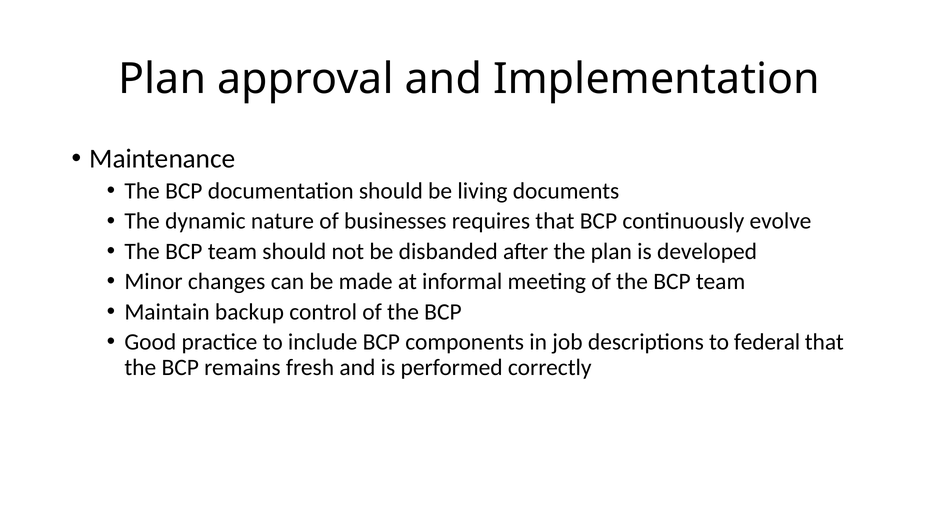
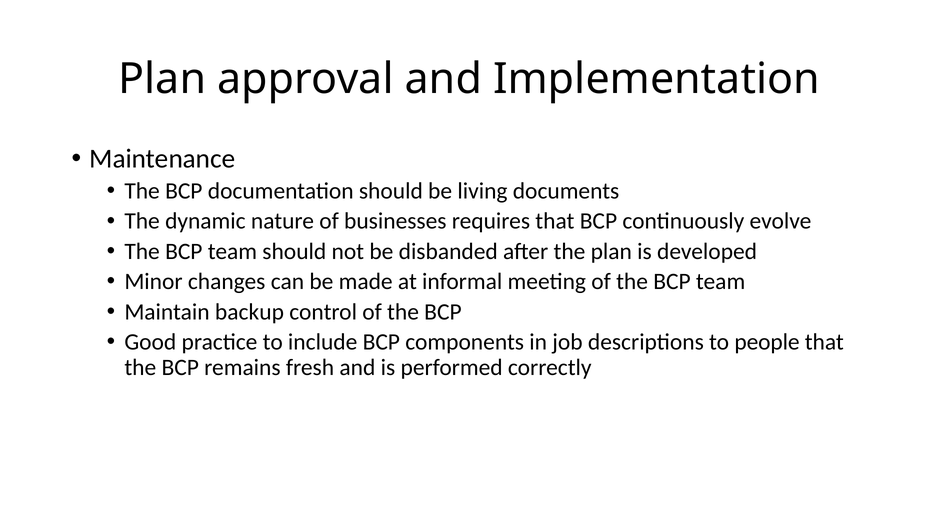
federal: federal -> people (767, 342)
